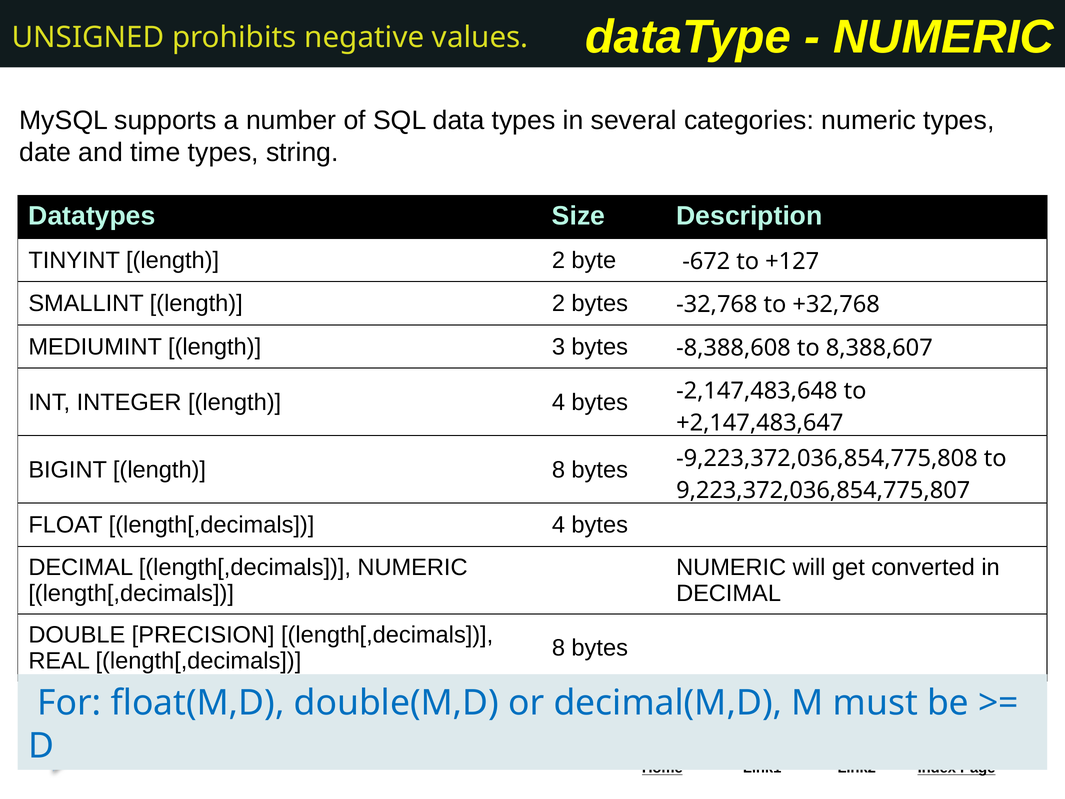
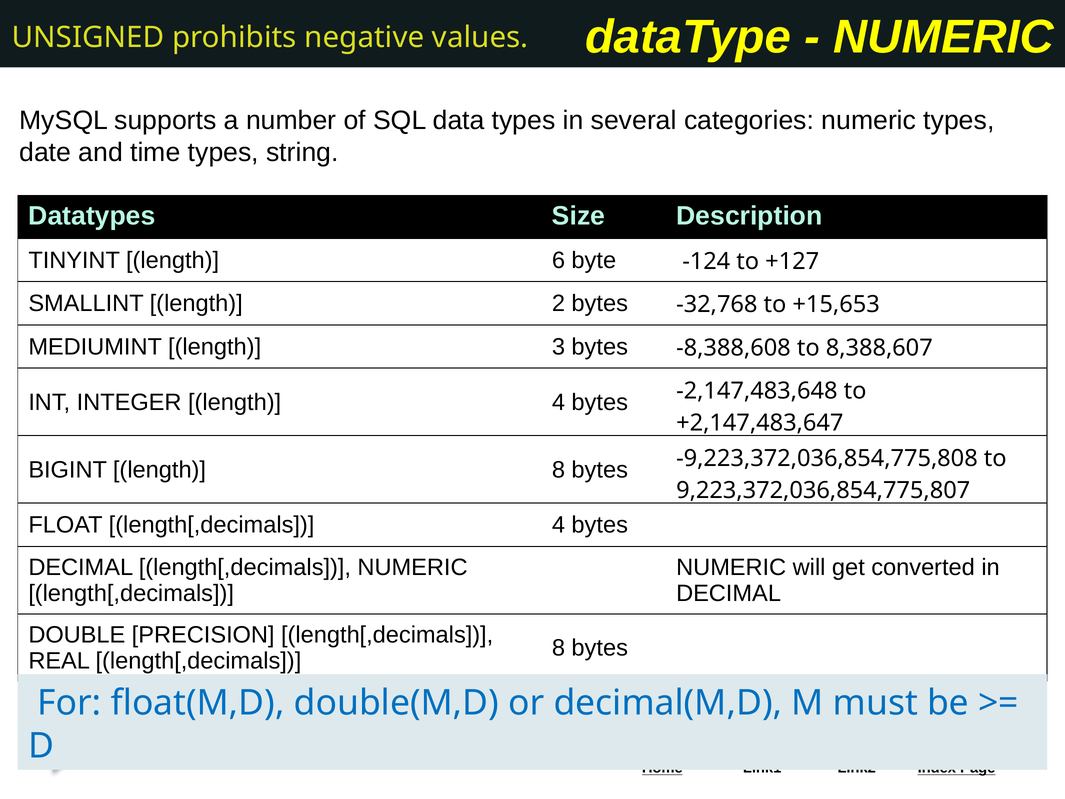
TINYINT length 2: 2 -> 6 (559, 260)
-672: -672 -> -124 (706, 261)
+32,768: +32,768 -> +15,653 (836, 305)
